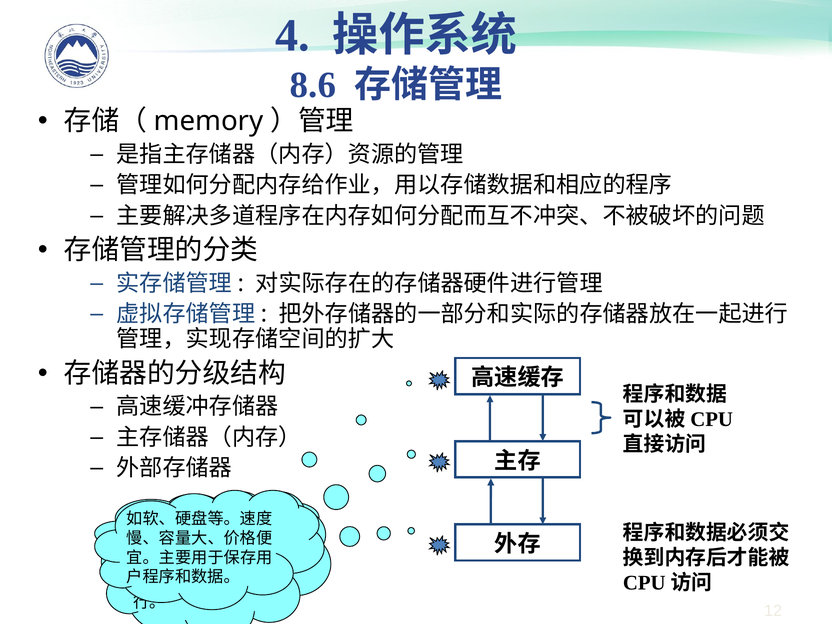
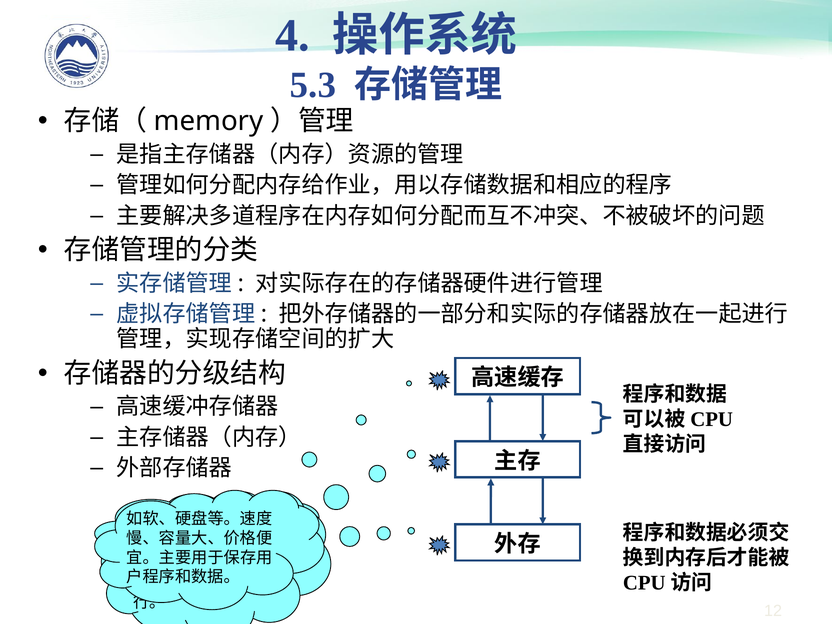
8.6: 8.6 -> 5.3 (313, 85)
